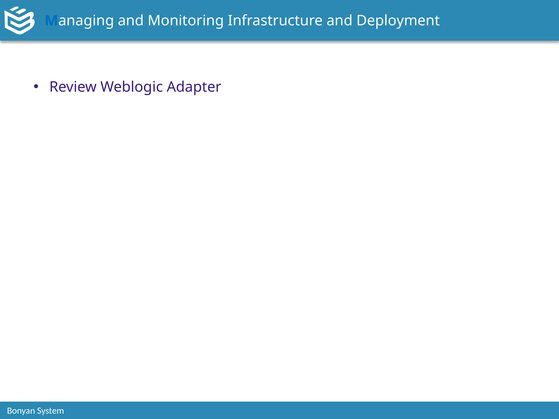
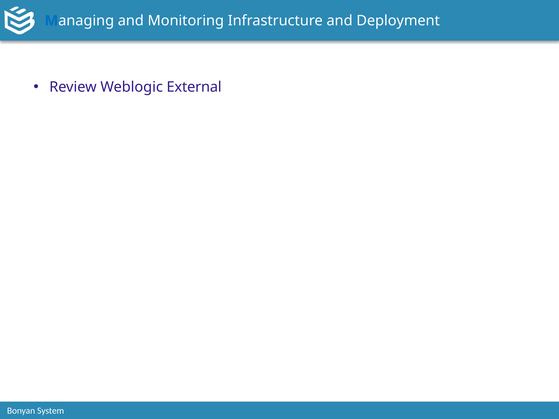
Adapter: Adapter -> External (194, 87)
